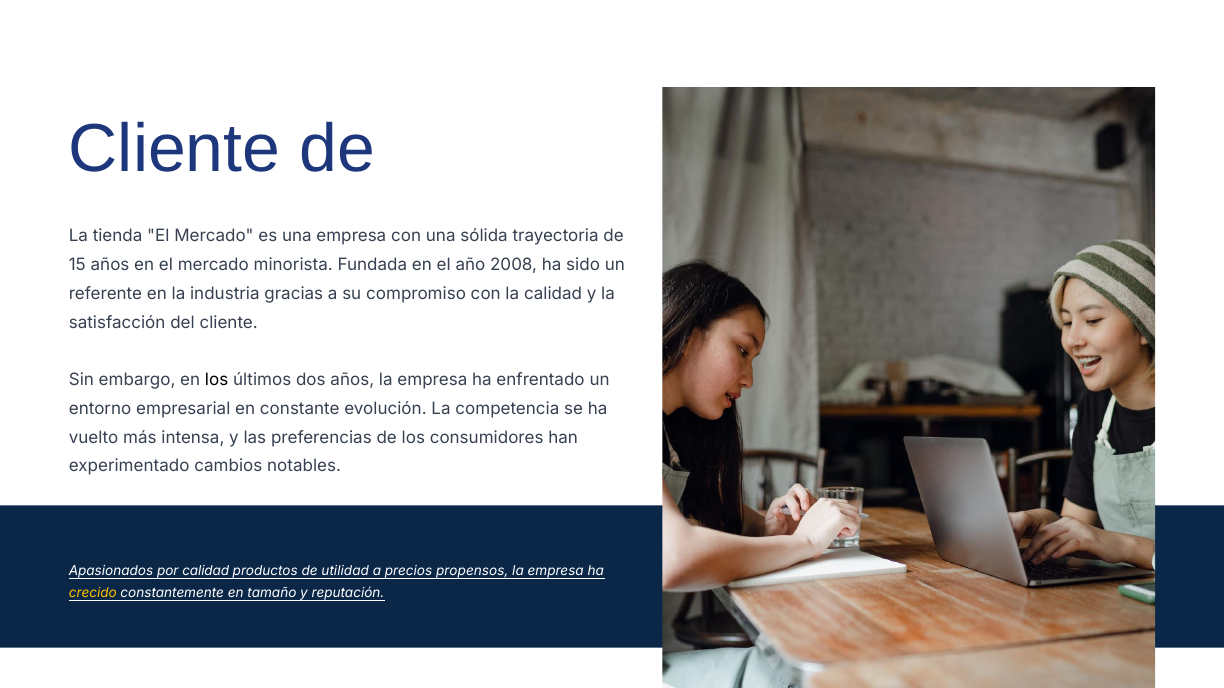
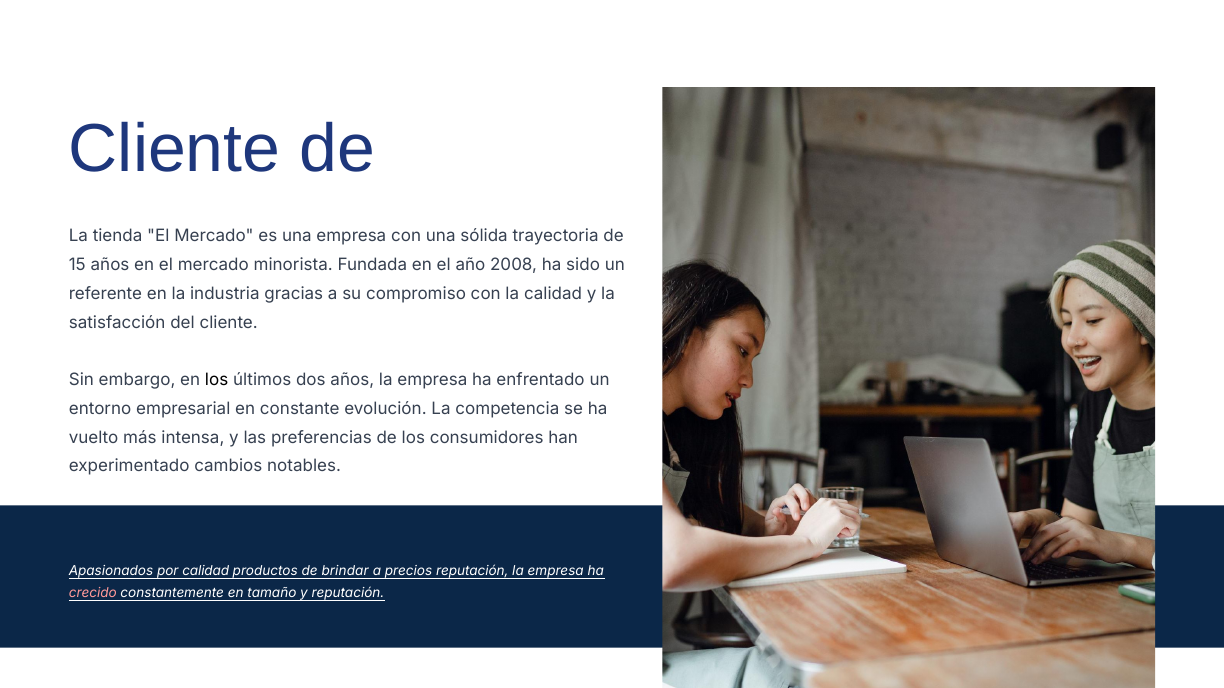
utilidad: utilidad -> brindar (345, 572)
precios propensos: propensos -> reputación (472, 572)
crecido colour: yellow -> pink (93, 593)
